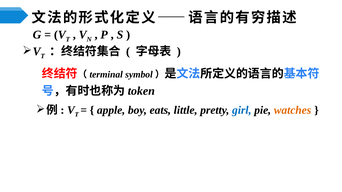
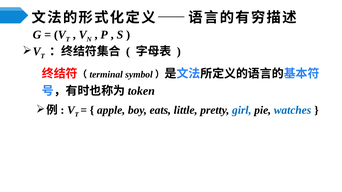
watches colour: orange -> blue (293, 110)
